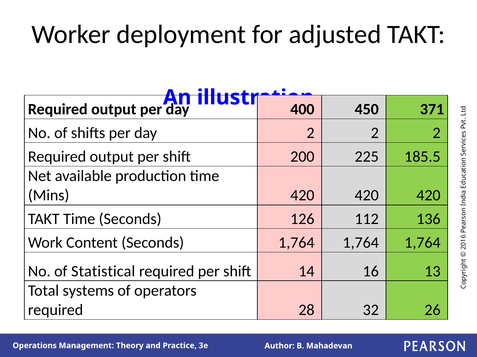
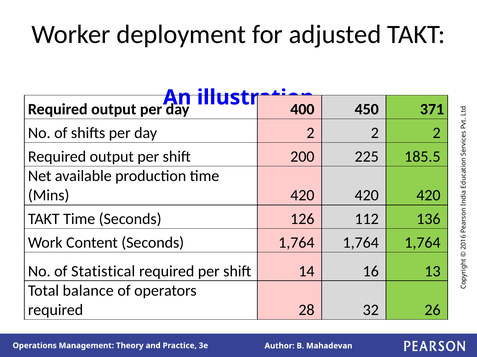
systems: systems -> balance (88, 291)
